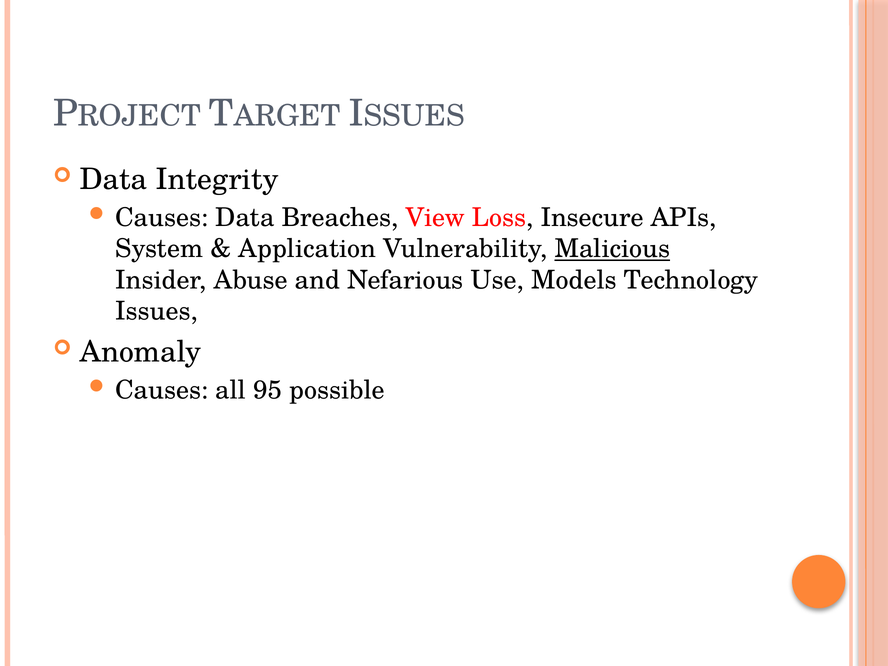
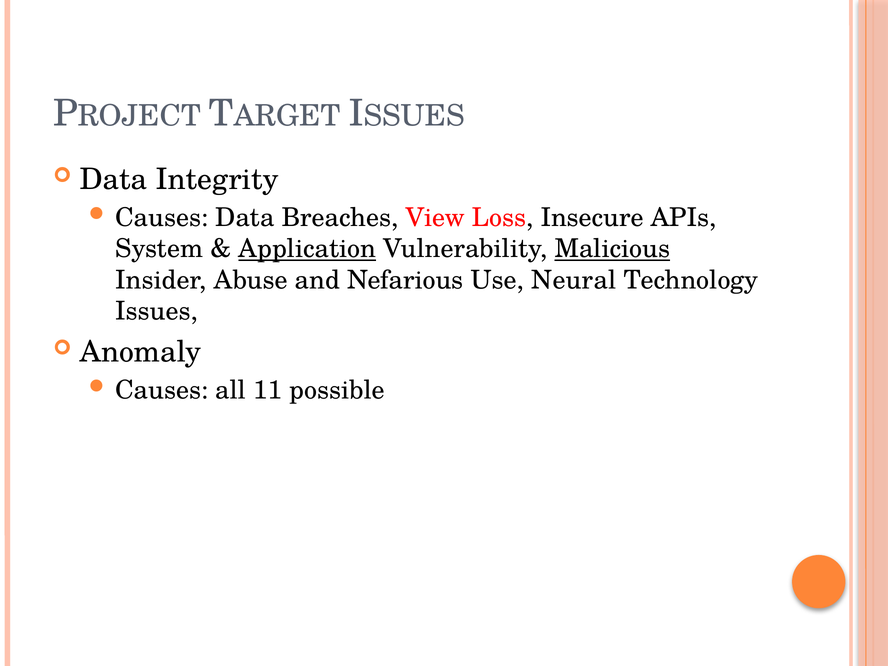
Application underline: none -> present (307, 249)
Models: Models -> Neural (574, 280)
95: 95 -> 11 (268, 390)
